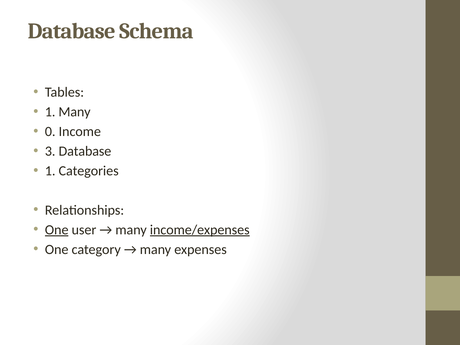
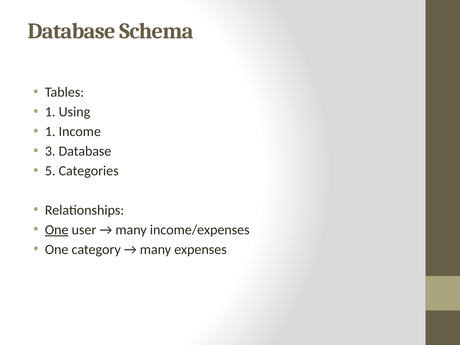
1 Many: Many -> Using (74, 112)
0: 0 -> 1 (50, 131)
1: 1 -> 5 (50, 171)
income/expenses underline: present -> none (200, 230)
